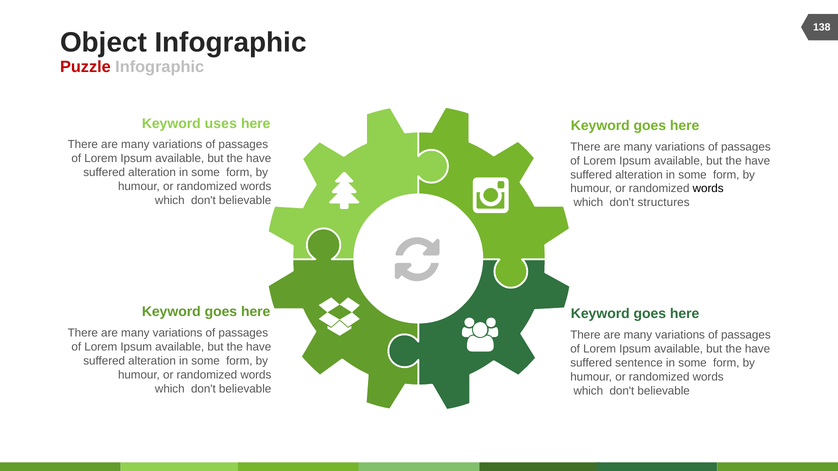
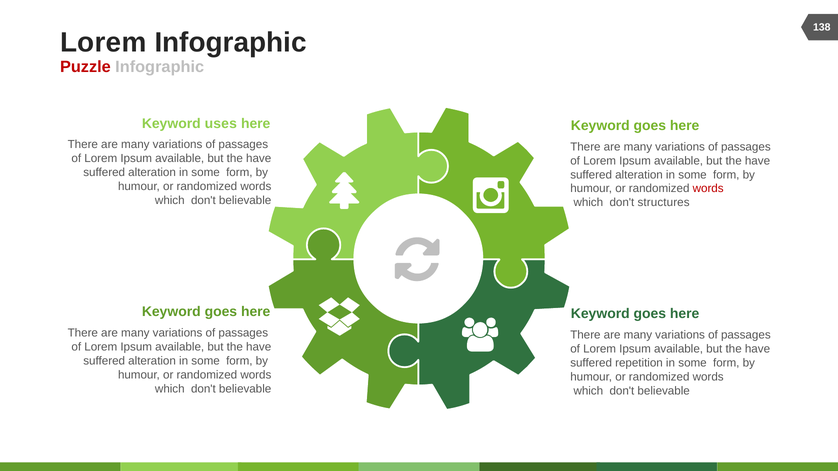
Object: Object -> Lorem (103, 43)
words colour: black -> red (708, 189)
sentence: sentence -> repetition (639, 363)
